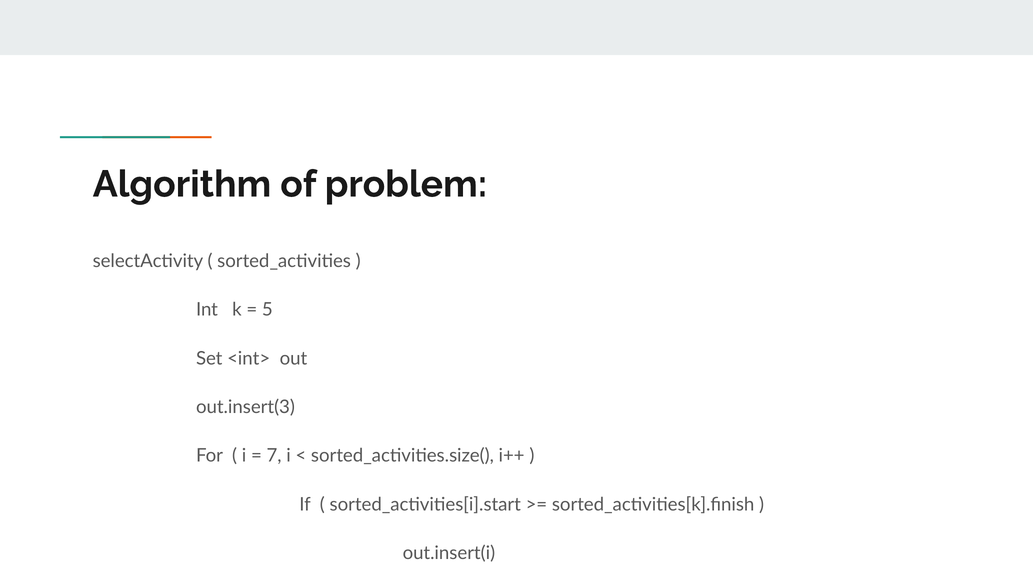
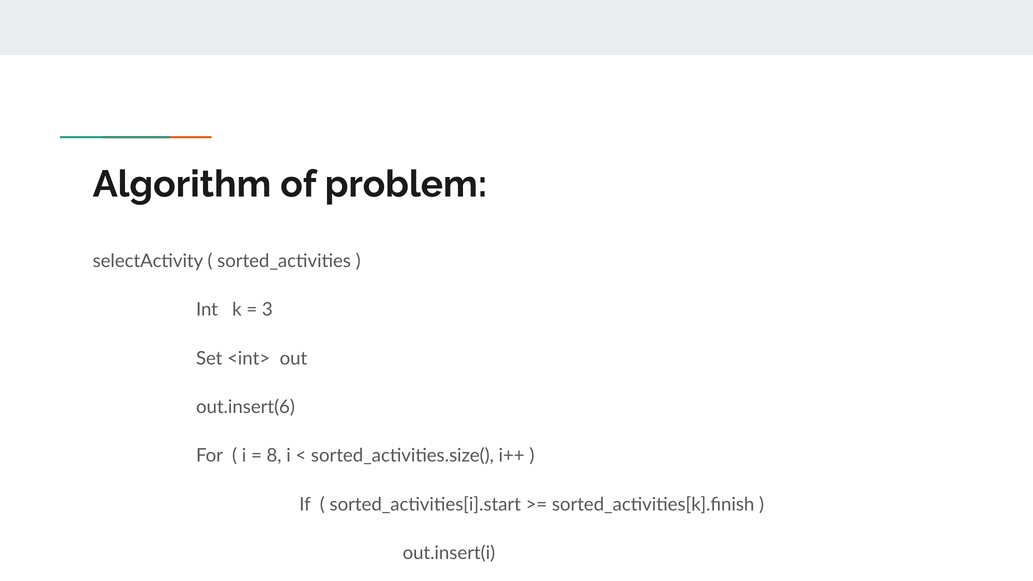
5: 5 -> 3 (267, 310)
out.insert(3: out.insert(3 -> out.insert(6 (245, 407)
7: 7 -> 8 (274, 456)
